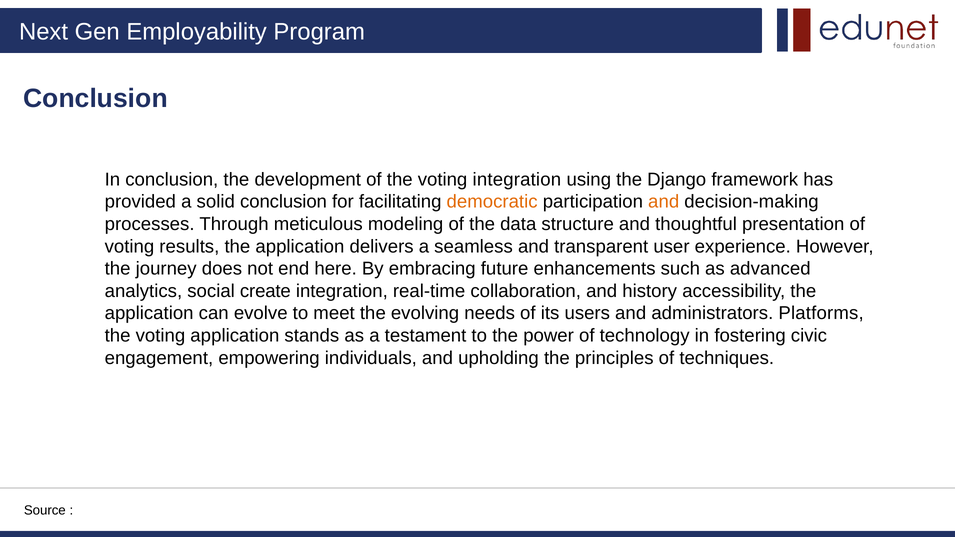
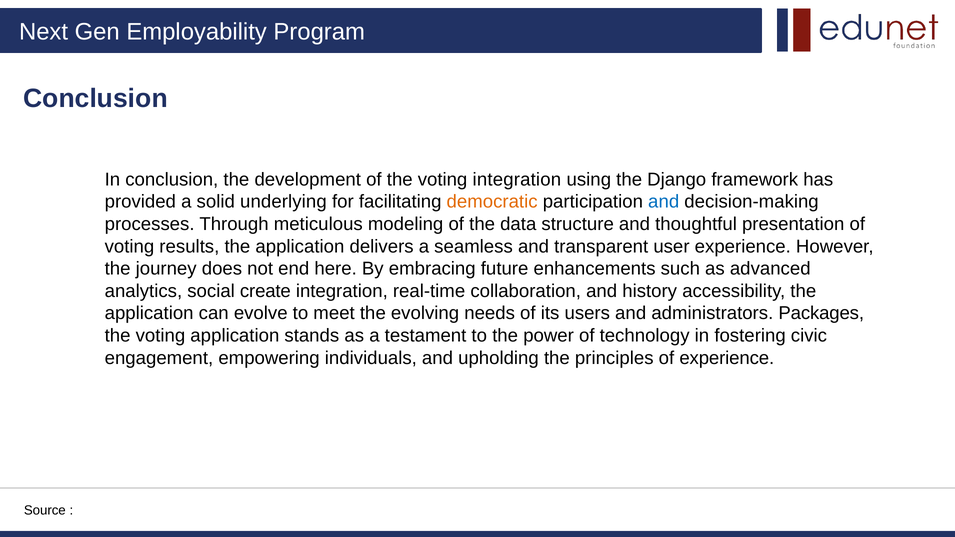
solid conclusion: conclusion -> underlying (283, 202)
and colour: orange -> blue (664, 202)
Platforms: Platforms -> Packages (821, 313)
of techniques: techniques -> experience (727, 358)
